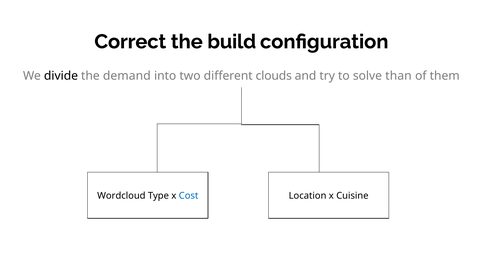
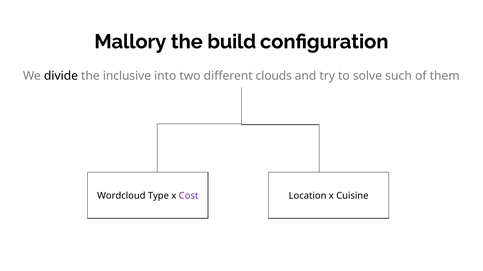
Correct: Correct -> Mallory (130, 42)
demand: demand -> inclusive (127, 76)
than: than -> such (399, 76)
Cost colour: blue -> purple (189, 196)
